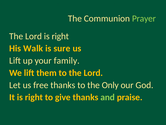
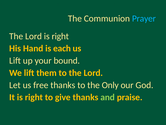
Prayer colour: light green -> light blue (144, 18)
Walk: Walk -> Hand (33, 48)
sure: sure -> each (62, 48)
family: family -> bound (67, 60)
